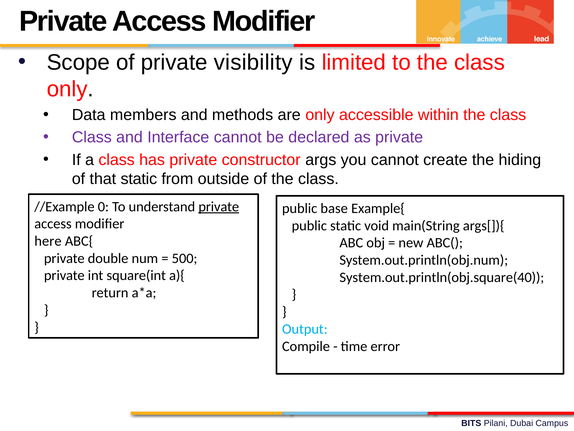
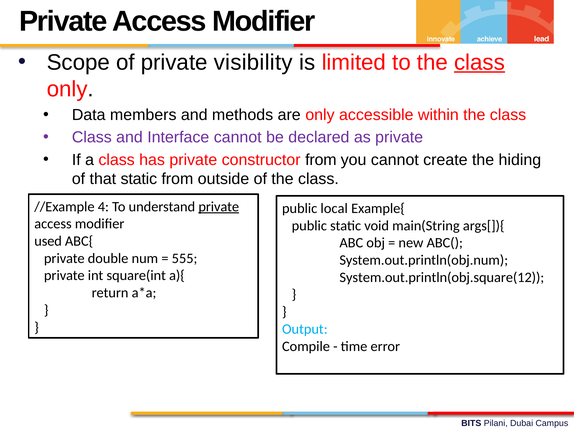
class underline: none -> present (479, 62)
constructor args: args -> from (321, 160)
0: 0 -> 4 (103, 206)
base: base -> local (334, 208)
here: here -> used (48, 241)
500: 500 -> 555 (185, 258)
System.out.println(obj.square(40: System.out.println(obj.square(40 -> System.out.println(obj.square(12 (442, 277)
